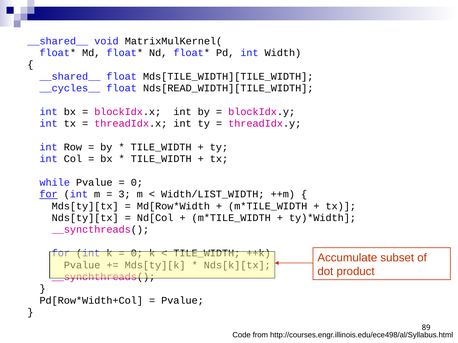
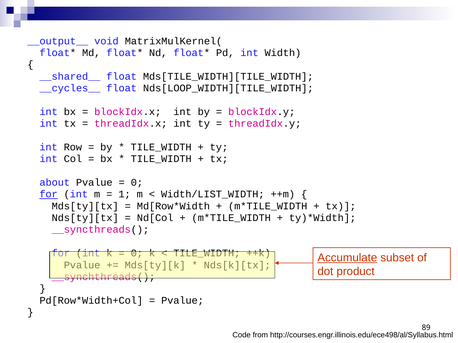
__shared__: __shared__ -> __output__ (58, 41)
Nds[READ_WIDTH][TILE_WIDTH: Nds[READ_WIDTH][TILE_WIDTH -> Nds[LOOP_WIDTH][TILE_WIDTH (228, 88)
while: while -> about (55, 183)
3: 3 -> 1 (125, 195)
Accumulate underline: none -> present (347, 258)
